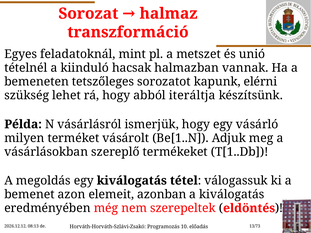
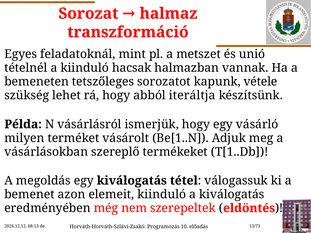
elérni: elérni -> vétele (260, 82)
elemeit azonban: azonban -> kiinduló (162, 195)
